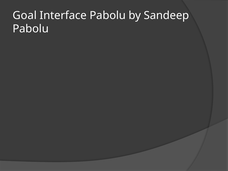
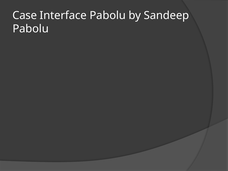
Goal: Goal -> Case (25, 15)
